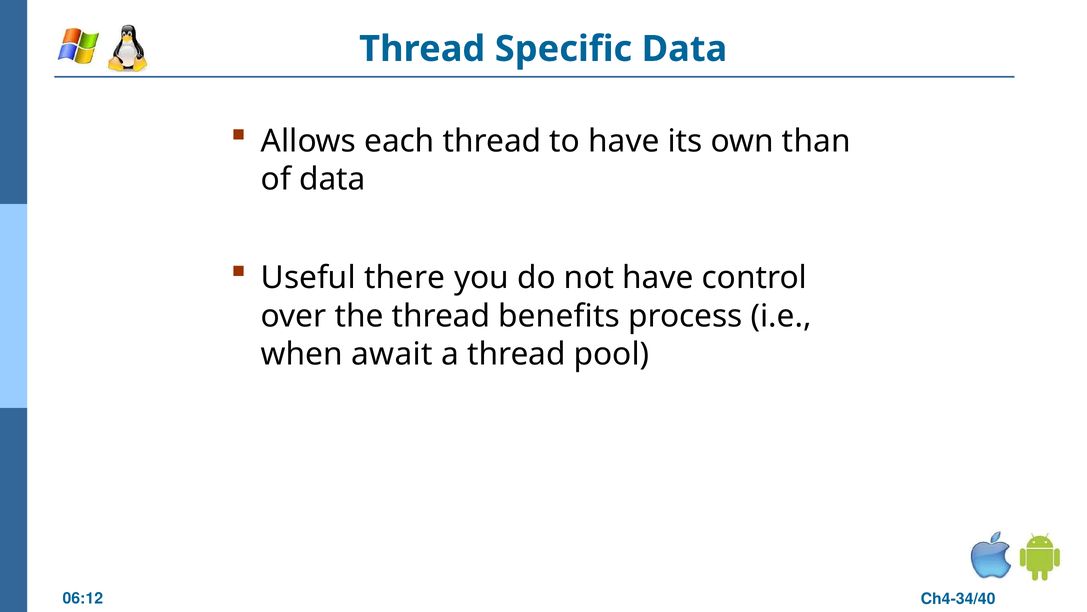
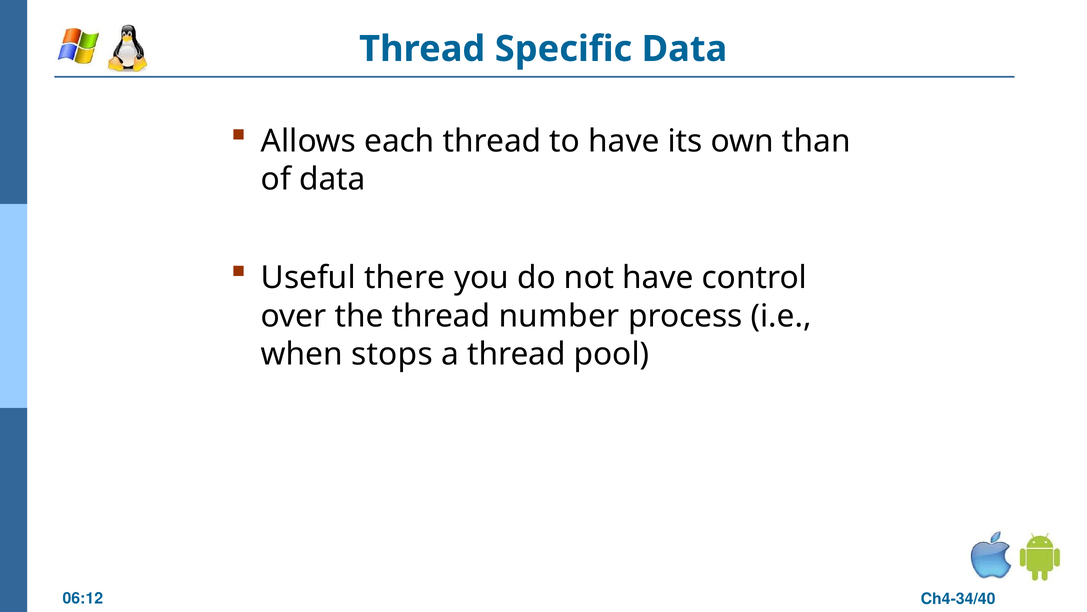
benefits: benefits -> number (559, 316)
await: await -> stops (392, 354)
